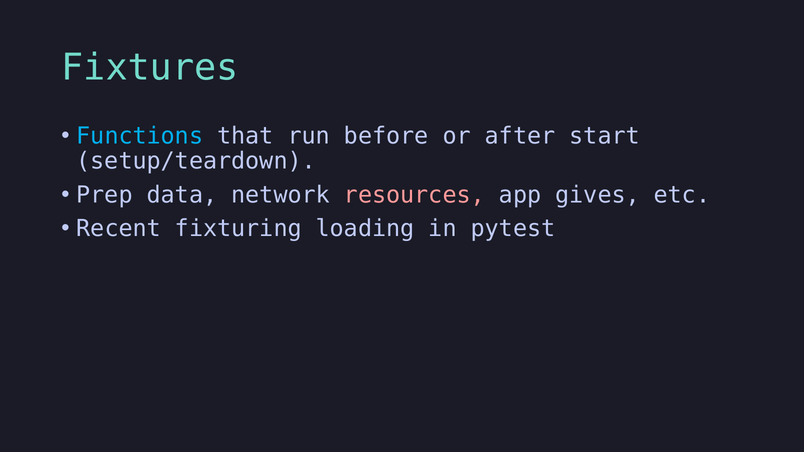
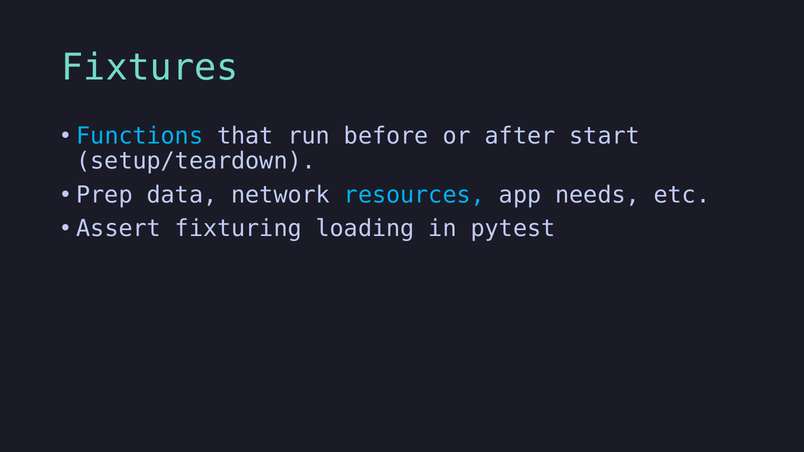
resources colour: pink -> light blue (414, 195)
gives: gives -> needs (598, 195)
Recent: Recent -> Assert (119, 229)
